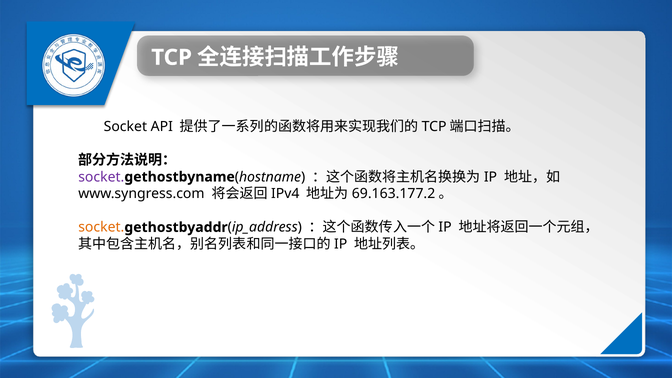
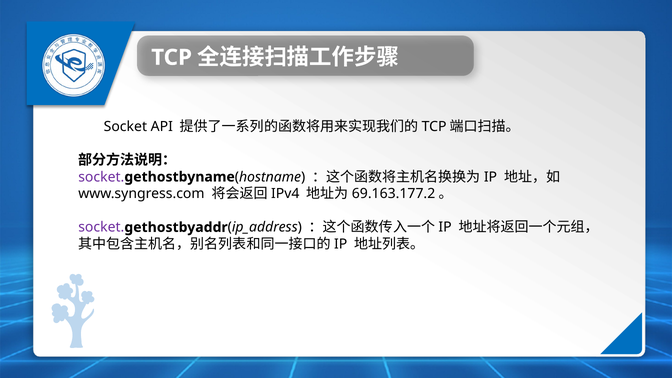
socket colour: orange -> purple (101, 227)
